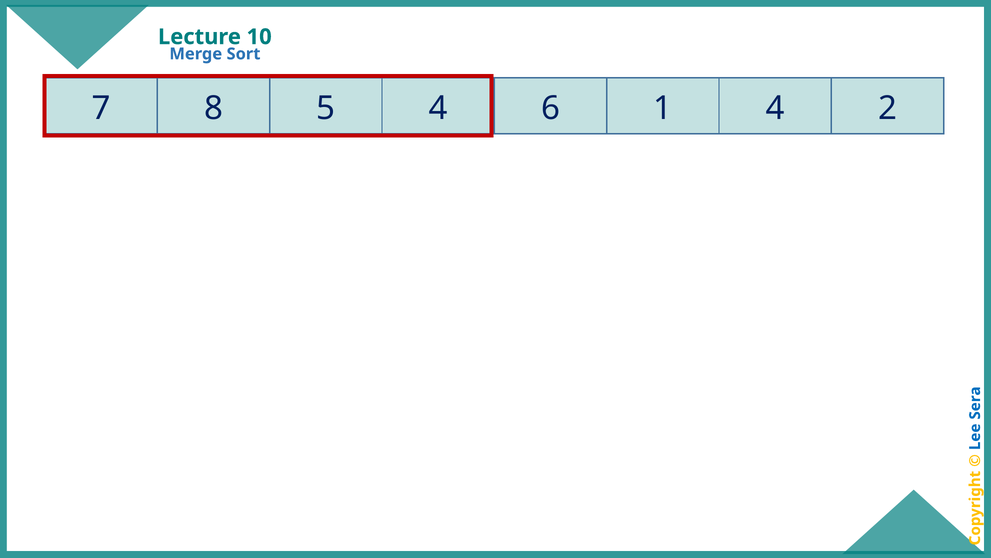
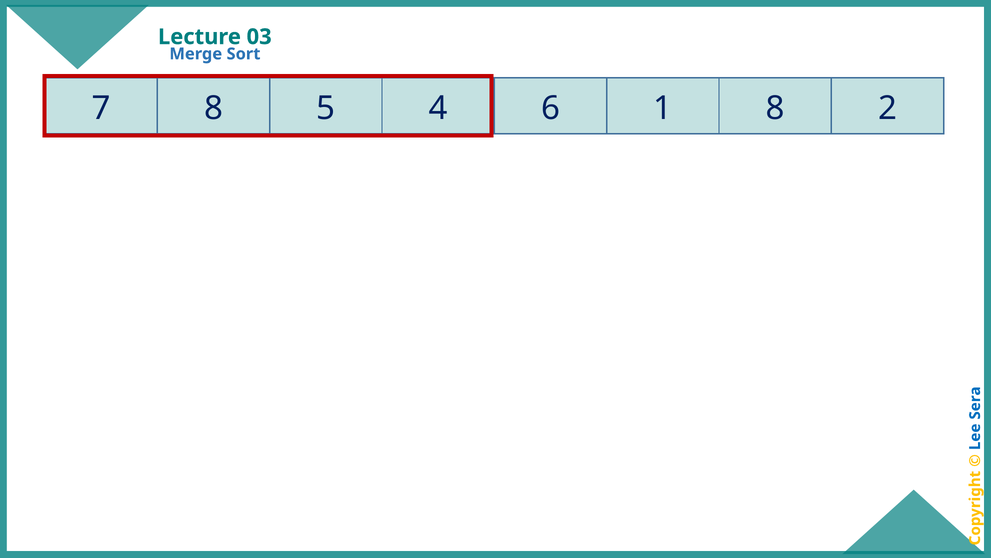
10: 10 -> 03 (259, 37)
1 4: 4 -> 8 (775, 108)
